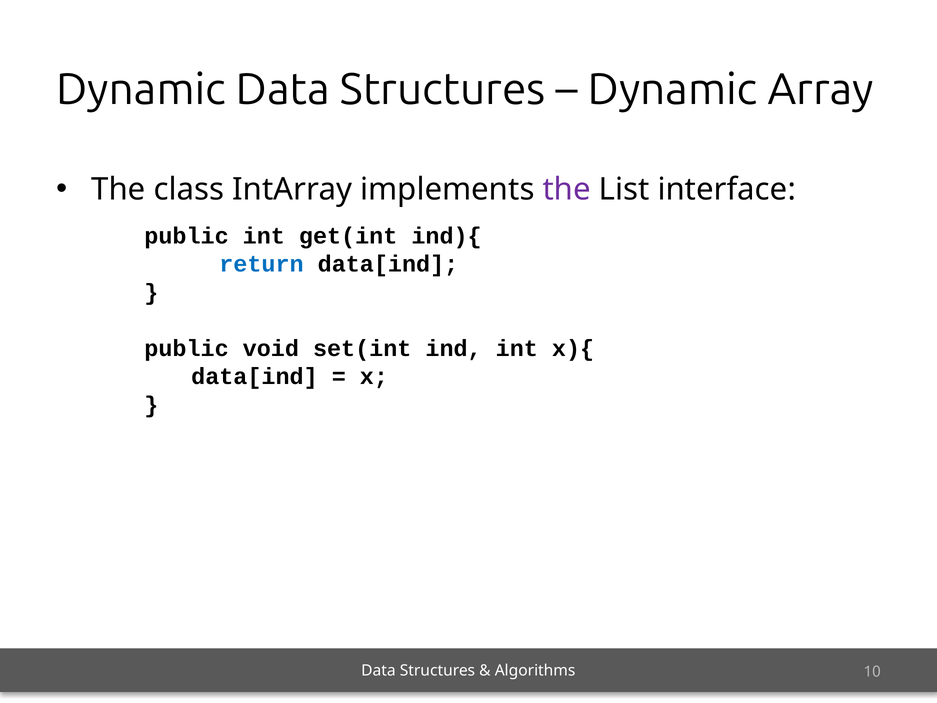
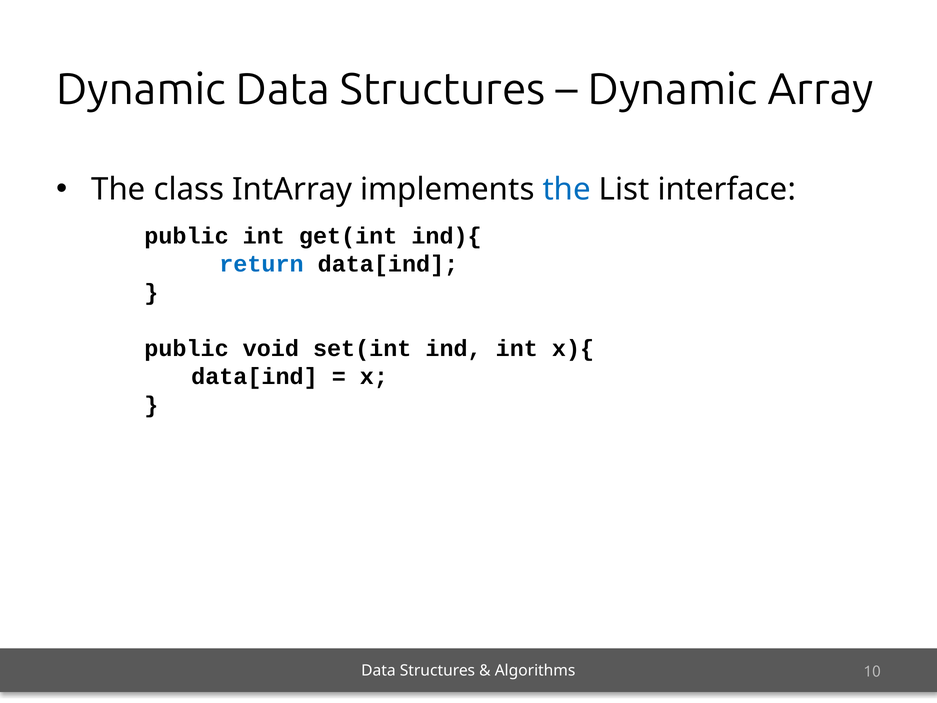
the colour: purple -> blue (567, 190)
